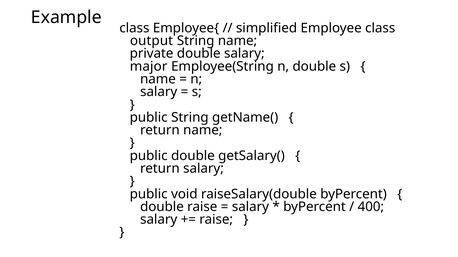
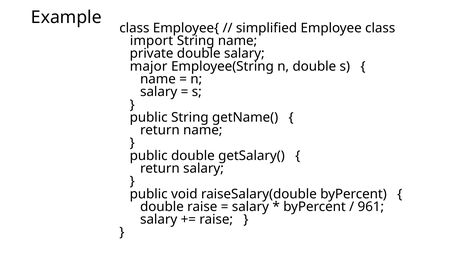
output: output -> import (151, 41)
400: 400 -> 961 (371, 207)
